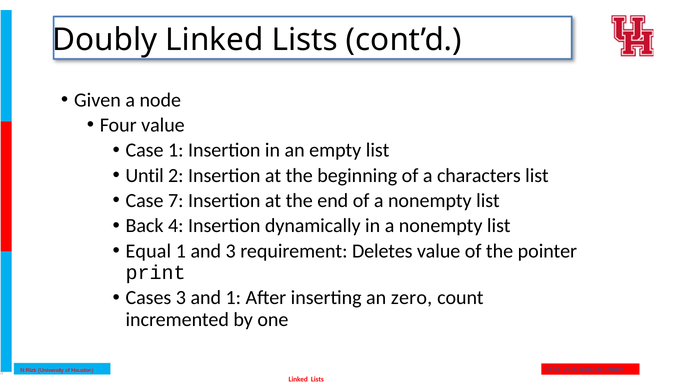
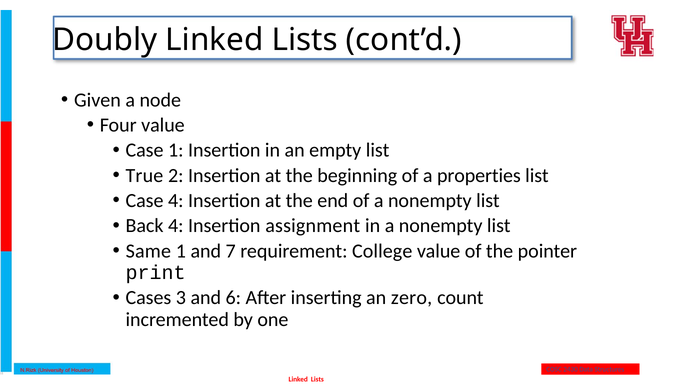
Until: Until -> True (144, 176)
characters: characters -> properties (479, 176)
Case 7: 7 -> 4 (176, 201)
dynamically: dynamically -> assignment (313, 226)
Equal: Equal -> Same (148, 251)
and 3: 3 -> 7 (231, 251)
Deletes: Deletes -> College (382, 251)
and 1: 1 -> 6 (233, 298)
